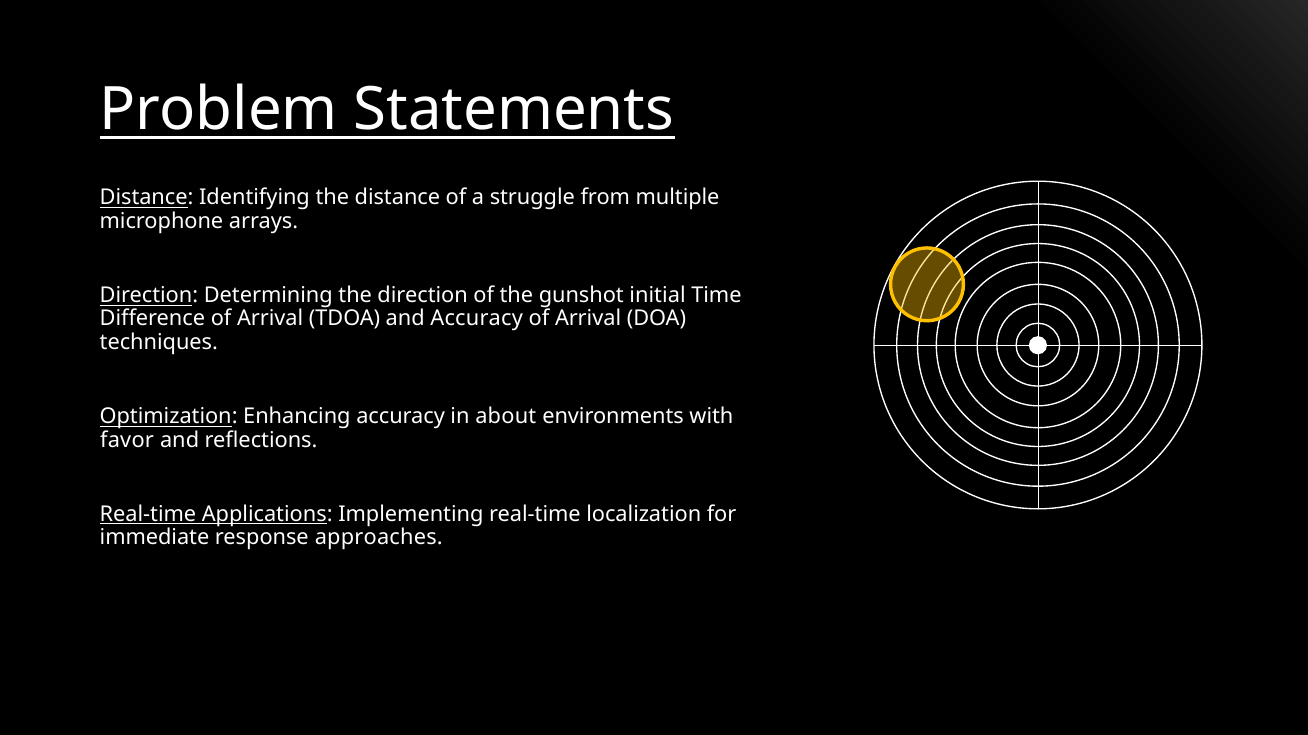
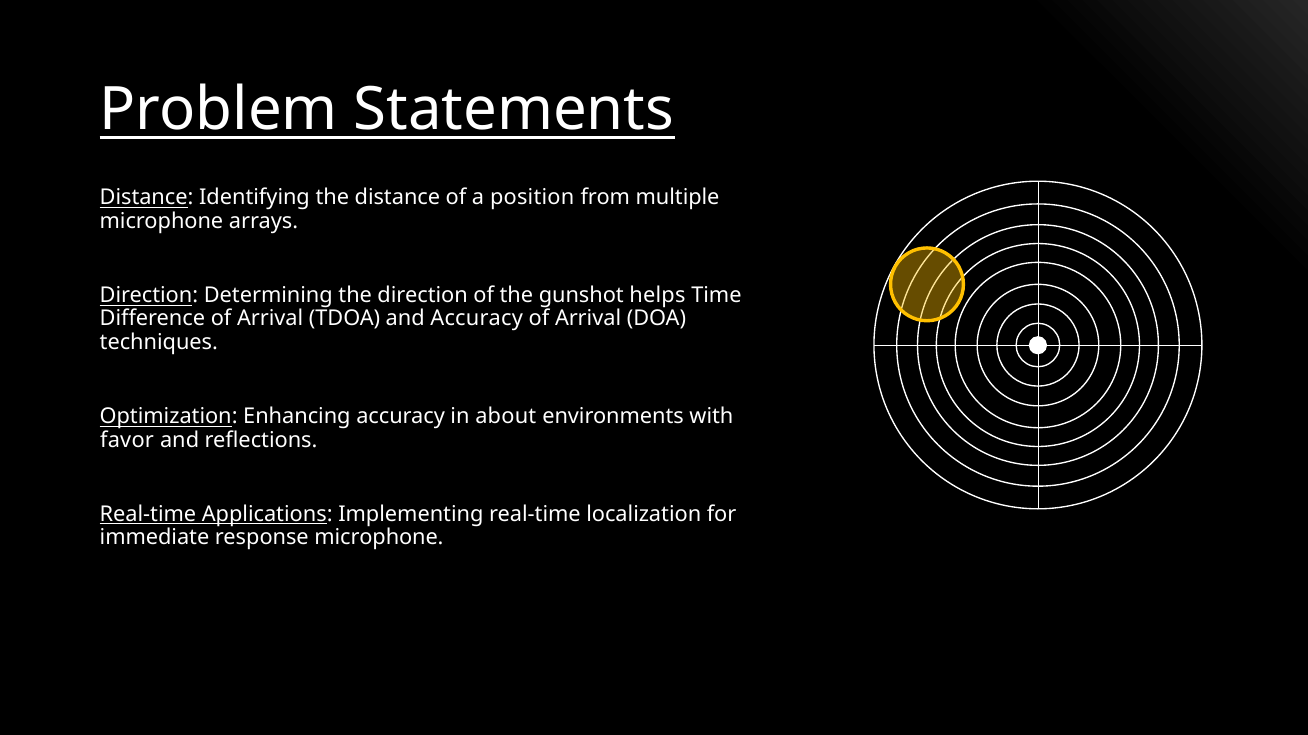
struggle: struggle -> position (532, 198)
initial: initial -> helps (657, 296)
response approaches: approaches -> microphone (379, 538)
